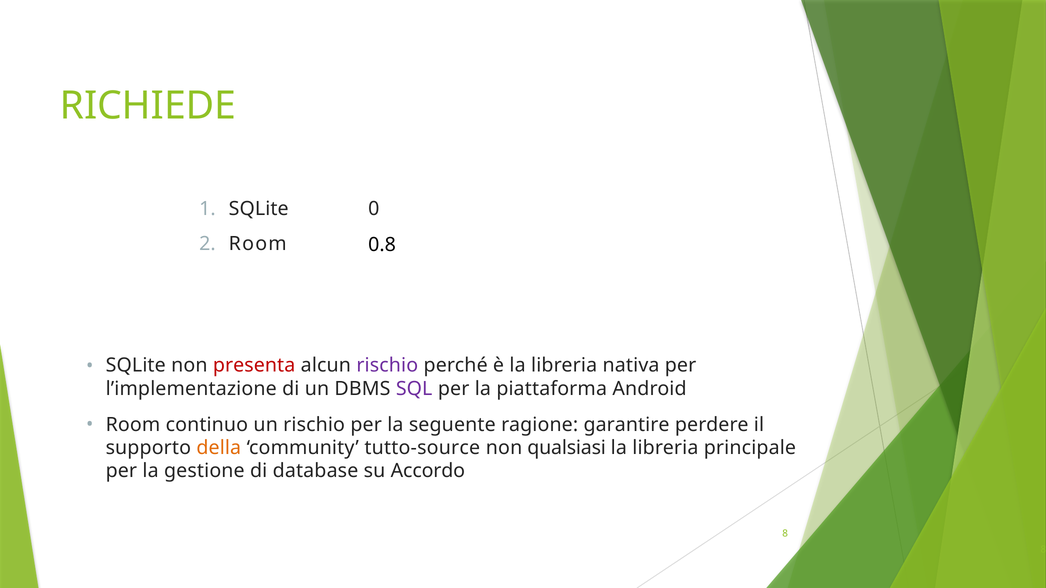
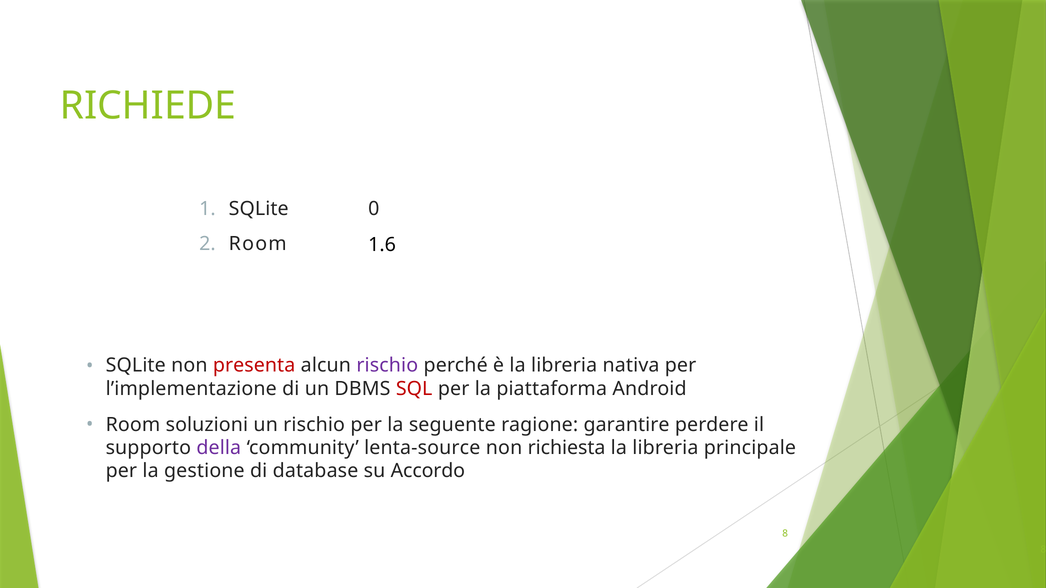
0.8: 0.8 -> 1.6 (382, 245)
SQL colour: purple -> red (414, 389)
continuo: continuo -> soluzioni (207, 425)
della colour: orange -> purple (219, 448)
tutto-source: tutto-source -> lenta-source (422, 448)
qualsiasi: qualsiasi -> richiesta (567, 448)
